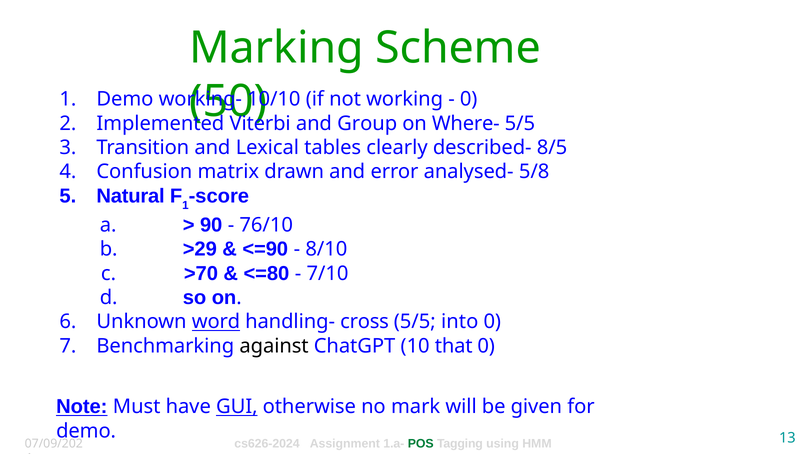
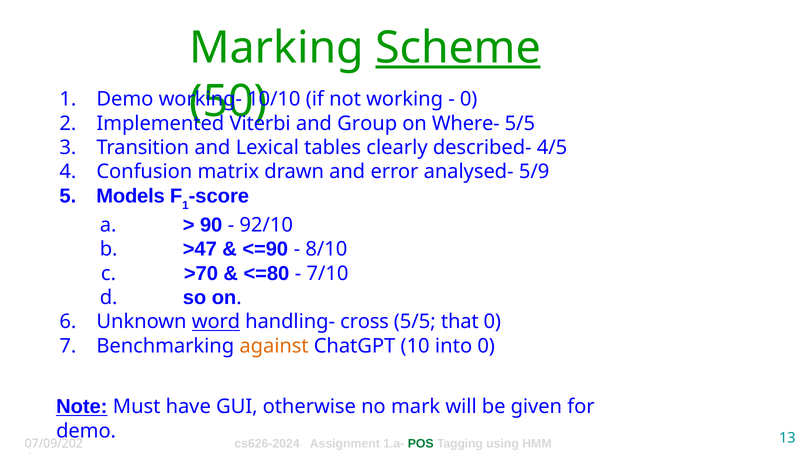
Scheme underline: none -> present (458, 48)
8/5: 8/5 -> 4/5 (552, 148)
5/8: 5/8 -> 5/9 (534, 172)
Natural: Natural -> Models (131, 196)
76/10: 76/10 -> 92/10 (266, 225)
>29: >29 -> >47 (200, 249)
into: into -> that (460, 322)
against colour: black -> orange (274, 346)
that: that -> into (454, 346)
GUI underline: present -> none (237, 407)
